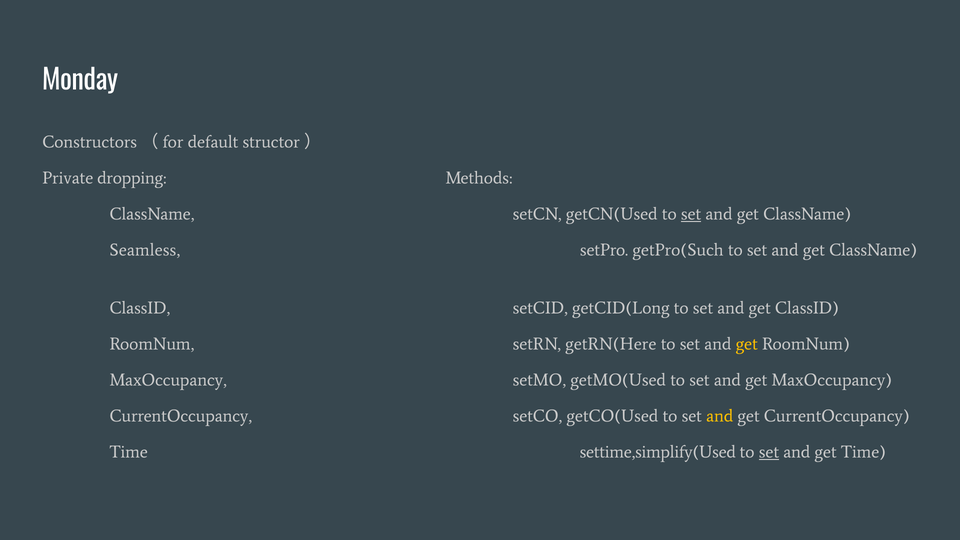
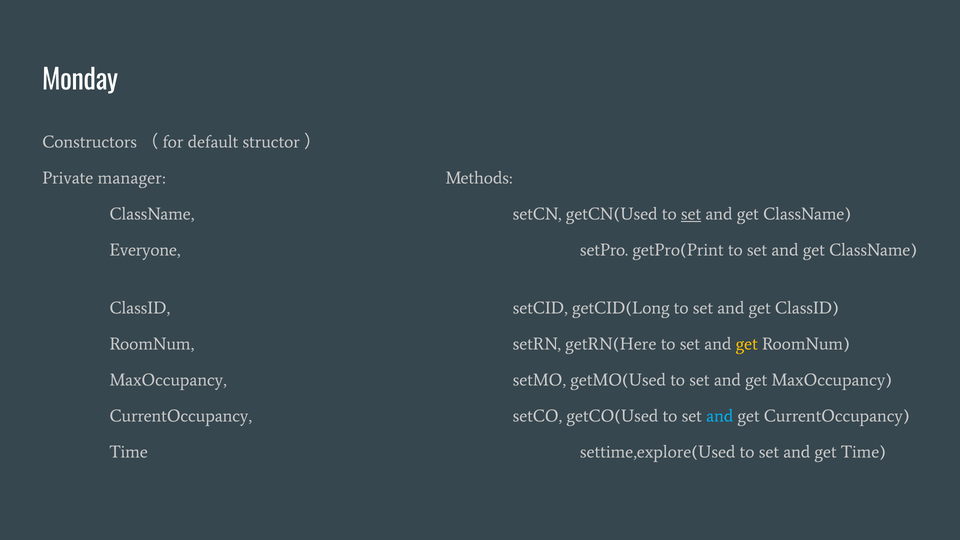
dropping: dropping -> manager (132, 178)
Seamless: Seamless -> Everyone (145, 250)
getPro(Such: getPro(Such -> getPro(Print (678, 250)
and colour: yellow -> light blue (720, 416)
settime,simplify(Used: settime,simplify(Used -> settime,explore(Used (658, 452)
set underline: present -> none (769, 452)
